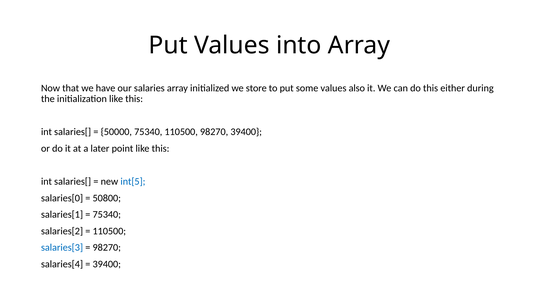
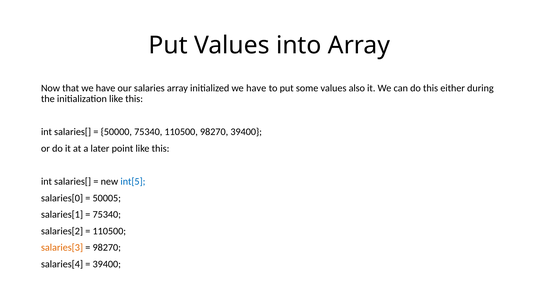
initialized we store: store -> have (256, 88)
50800: 50800 -> 50005 (107, 198)
salaries[3 colour: blue -> orange (62, 248)
